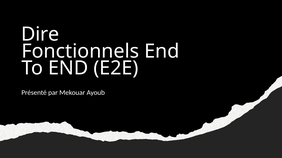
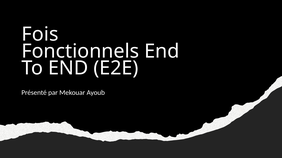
Dire: Dire -> Fois (40, 34)
